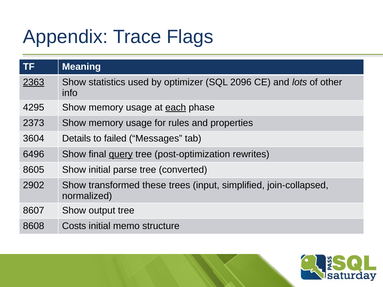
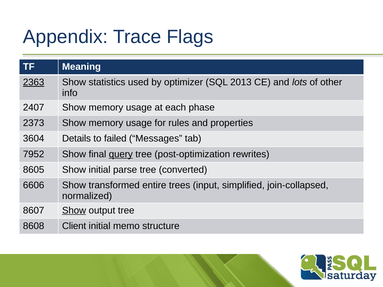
2096: 2096 -> 2013 (241, 82)
4295: 4295 -> 2407 (34, 108)
each underline: present -> none (176, 108)
6496: 6496 -> 7952 (34, 154)
2902: 2902 -> 6606 (34, 185)
these: these -> entire (154, 185)
Show underline: none -> present (74, 211)
Costs: Costs -> Client (74, 226)
